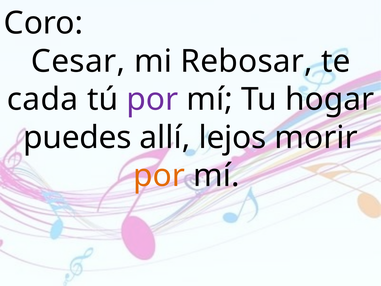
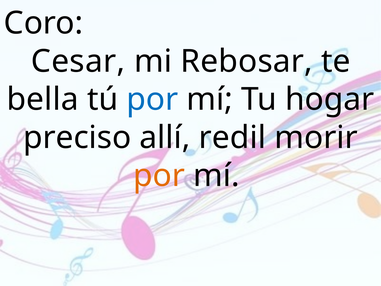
cada: cada -> bella (43, 99)
por colour: purple -> blue (152, 99)
puedes: puedes -> preciso (77, 137)
lejos: lejos -> redil (232, 137)
